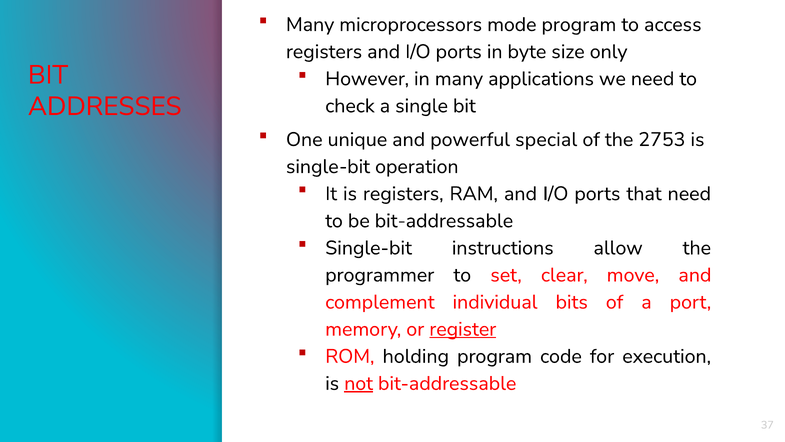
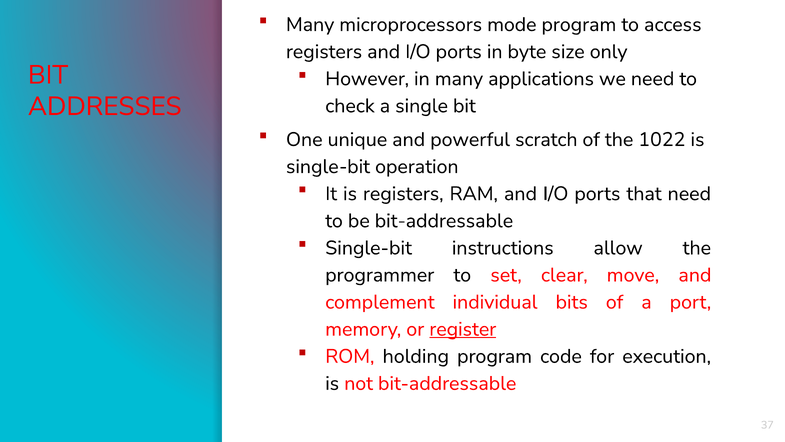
special: special -> scratch (546, 139)
2753: 2753 -> 1022 (662, 139)
not underline: present -> none (359, 383)
